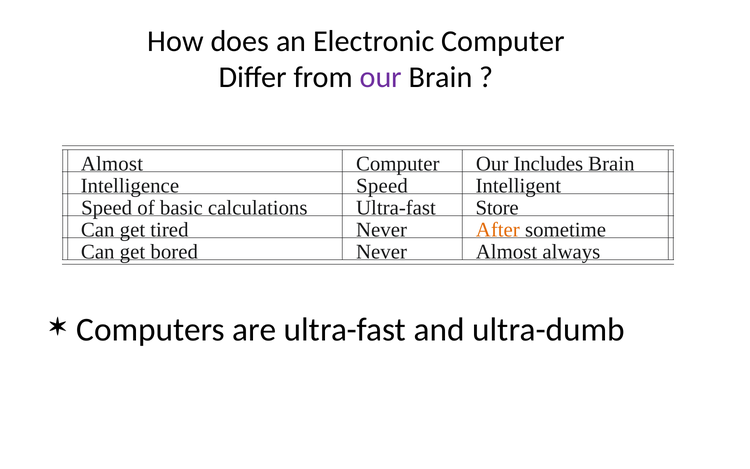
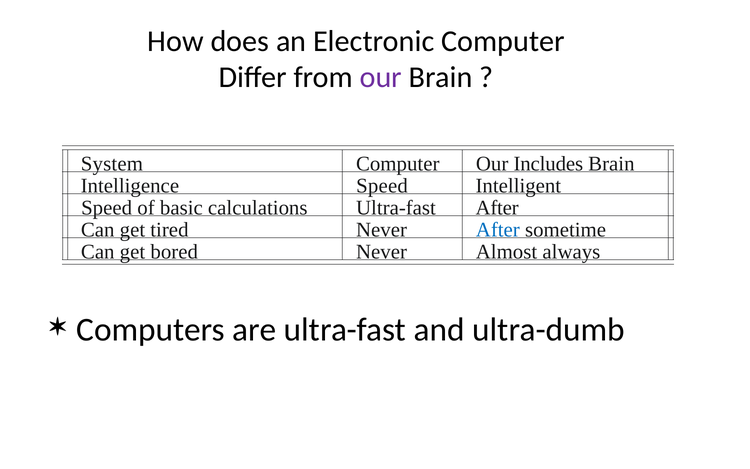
Almost: Almost -> System (112, 164)
Ultra-fast Store: Store -> After (497, 208)
After colour: orange -> blue (498, 230)
